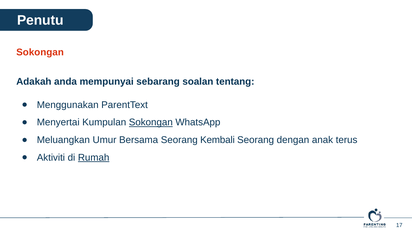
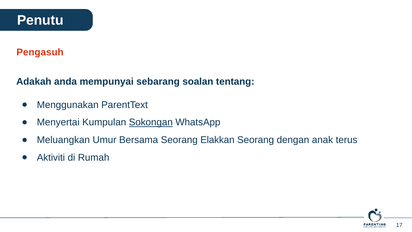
Sokongan: Sokongan -> Pengasuh (40, 52)
Kembali: Kembali -> Elakkan (217, 140)
Rumah underline: present -> none (94, 157)
